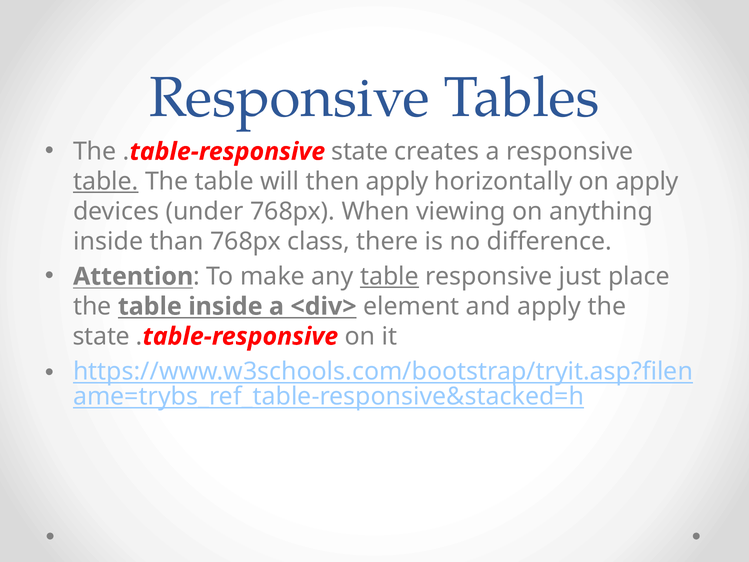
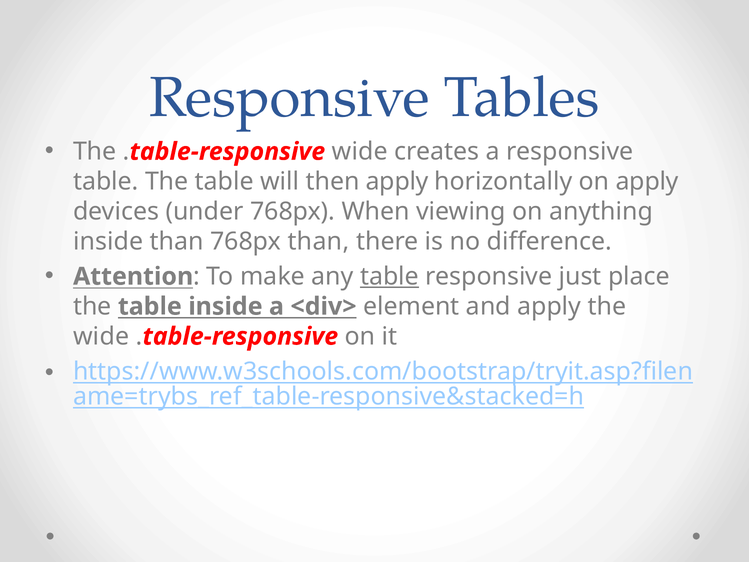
state: state -> wide (360, 152)
table underline: present -> none (106, 182)
768px class: class -> than (318, 241)
state: state -> wide (101, 336)
